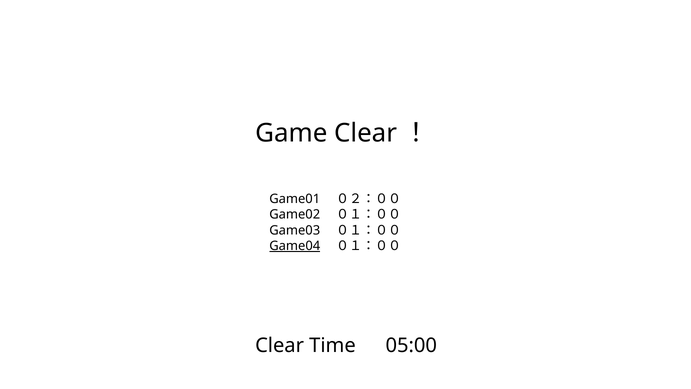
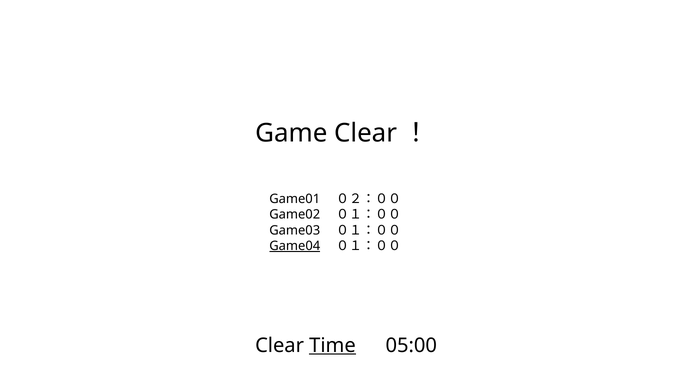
Time underline: none -> present (333, 345)
